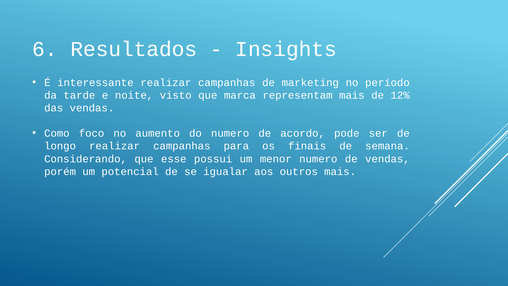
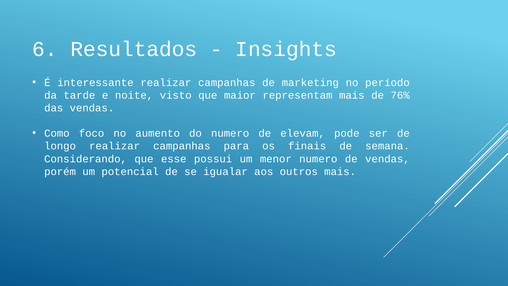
marca: marca -> maior (240, 95)
12%: 12% -> 76% (400, 95)
acordo: acordo -> elevam (303, 133)
